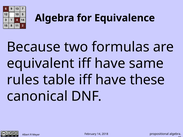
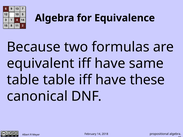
rules: rules -> table (23, 80)
